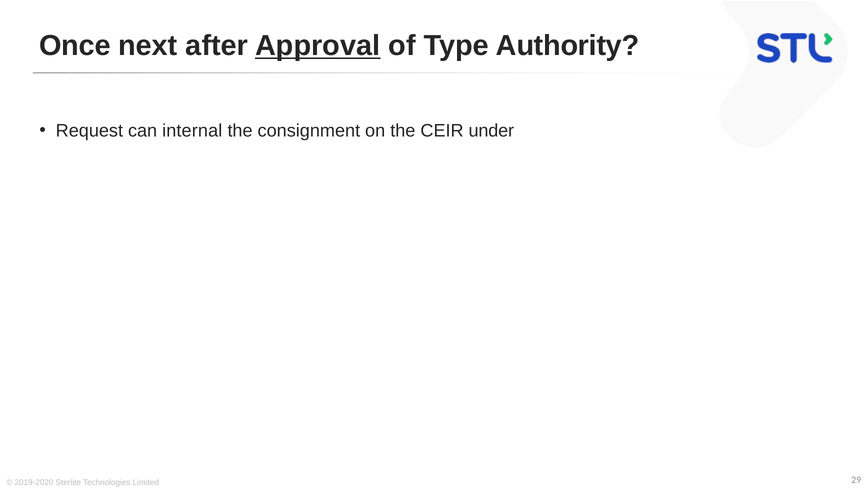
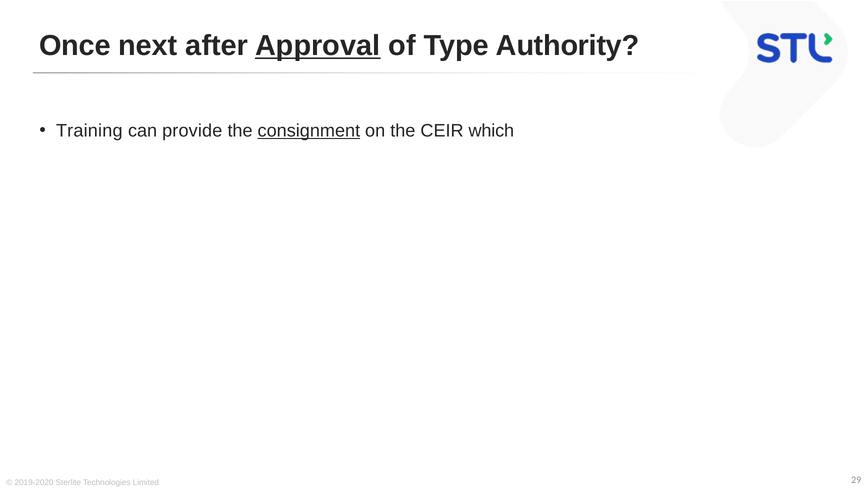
Request: Request -> Training (89, 131)
internal: internal -> provide (192, 131)
consignment underline: none -> present (309, 131)
under: under -> which (491, 131)
